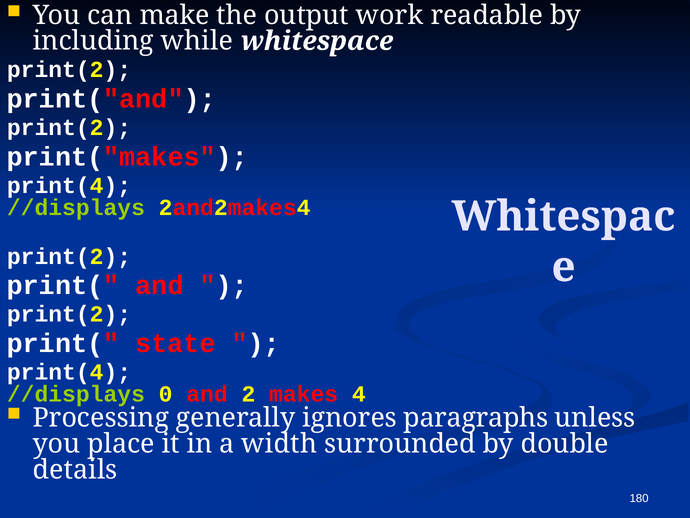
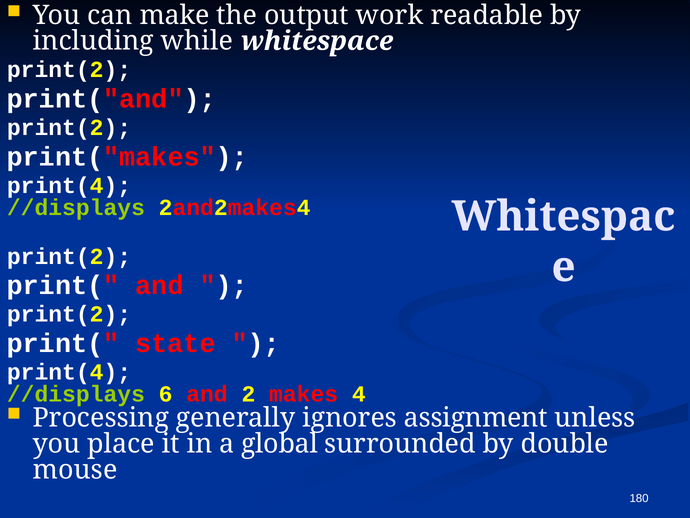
0: 0 -> 6 (166, 394)
paragraphs: paragraphs -> assignment (476, 418)
width: width -> global (280, 443)
details: details -> mouse (75, 469)
